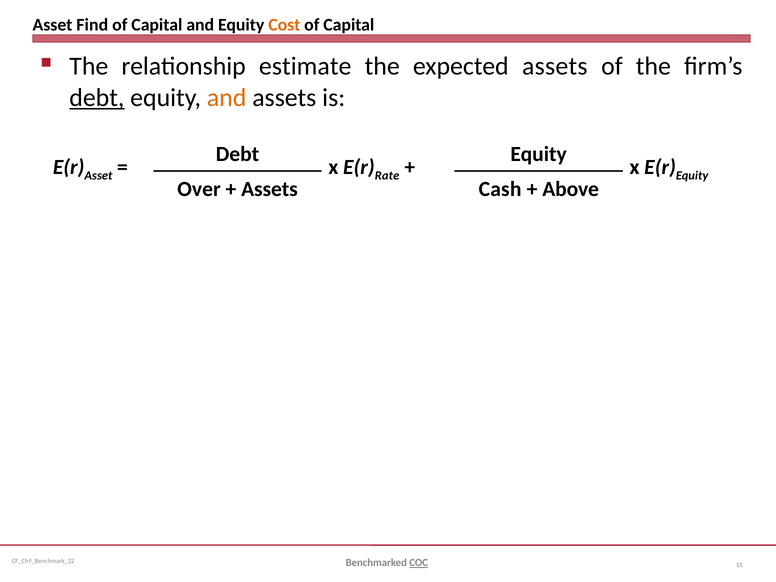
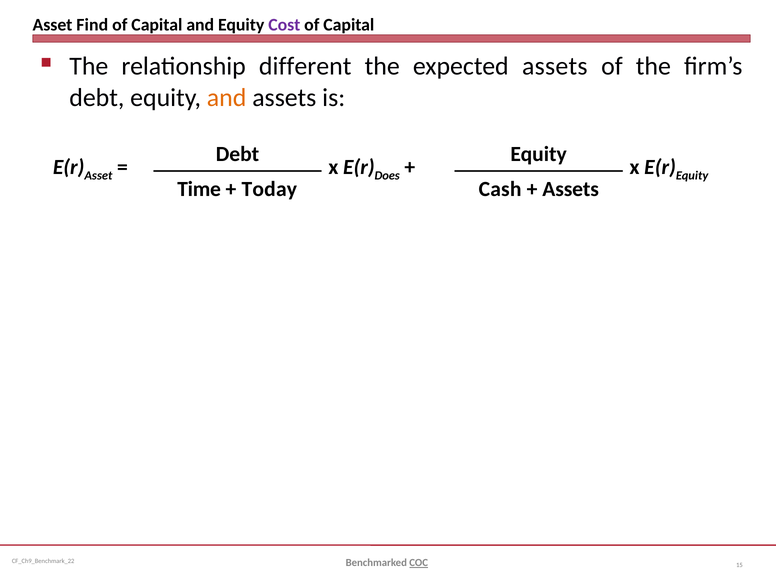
Cost colour: orange -> purple (284, 25)
estimate: estimate -> different (305, 66)
debt underline: present -> none (97, 97)
Rate: Rate -> Does (387, 175)
Over: Over -> Time (199, 189)
Assets: Assets -> Today (269, 189)
Above: Above -> Assets (571, 189)
